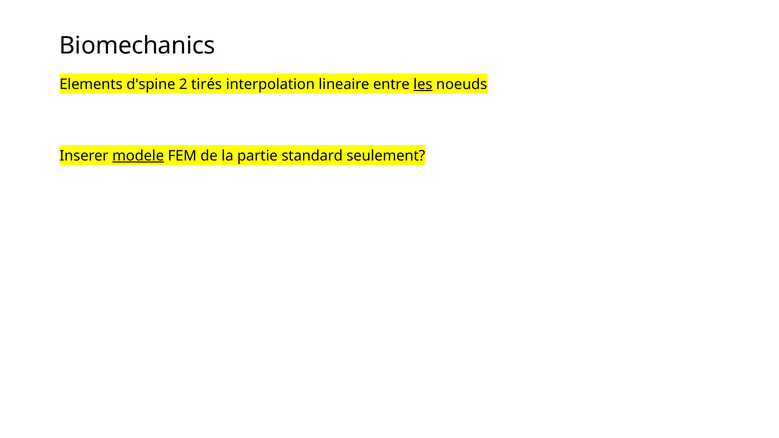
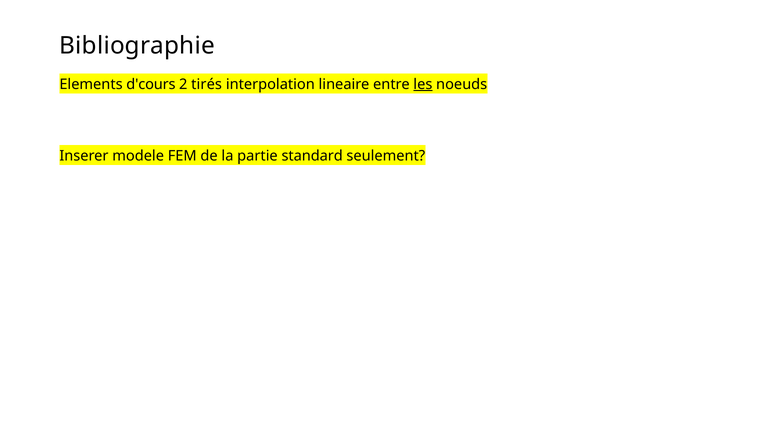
Biomechanics: Biomechanics -> Bibliographie (137, 46)
d'spine: d'spine -> d'cours (151, 84)
modele underline: present -> none (138, 156)
